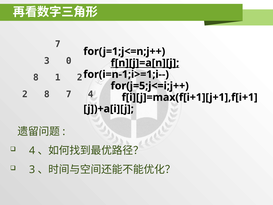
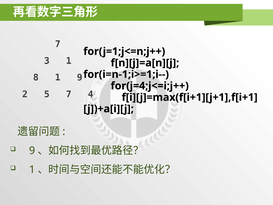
3 0: 0 -> 1 (69, 61)
f[n][j]=a[n][j underline: present -> none (145, 63)
1 2: 2 -> 9 (80, 77)
for(j=5;j<=i;j++: for(j=5;j<=i;j++ -> for(j=4;j<=i;j++ (150, 86)
2 8: 8 -> 5 (47, 94)
4: 4 -> 9 (32, 150)
3: 3 -> 1 (32, 169)
